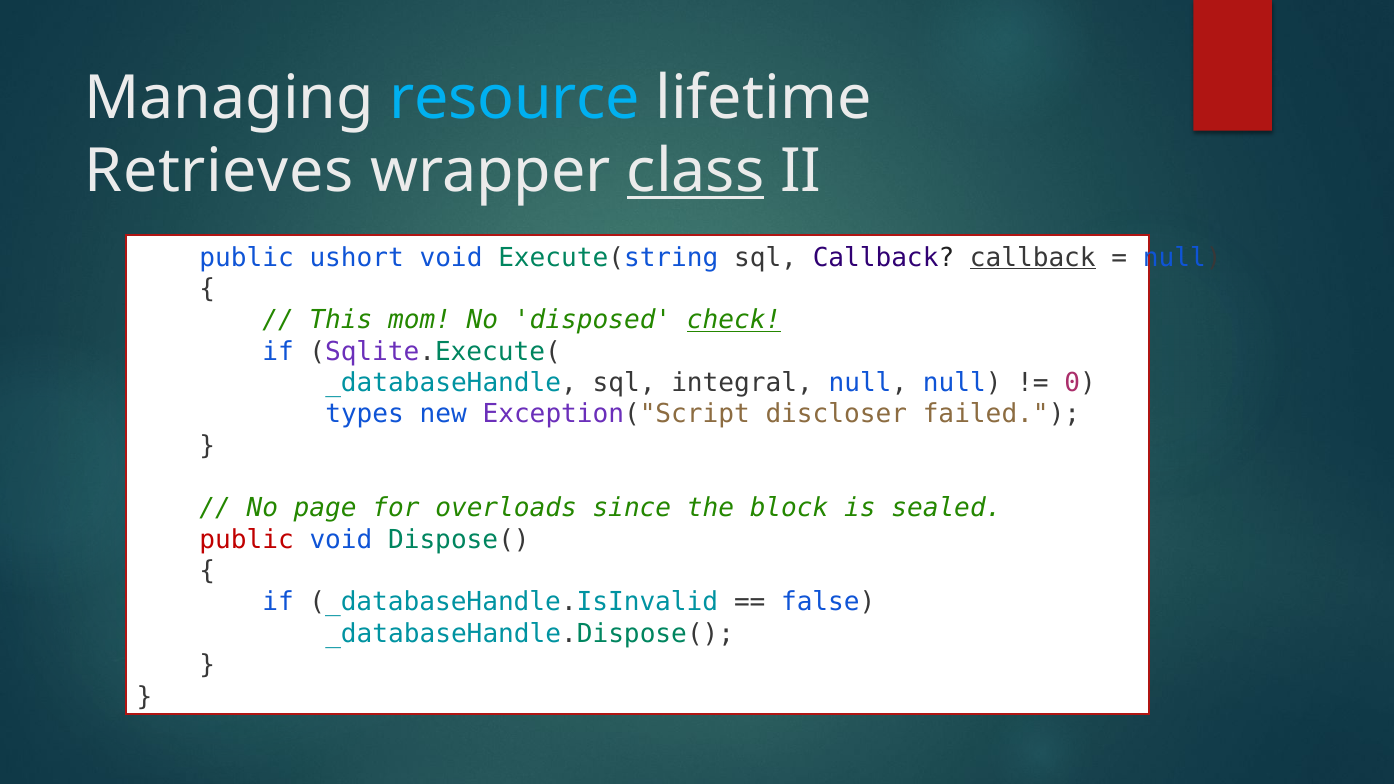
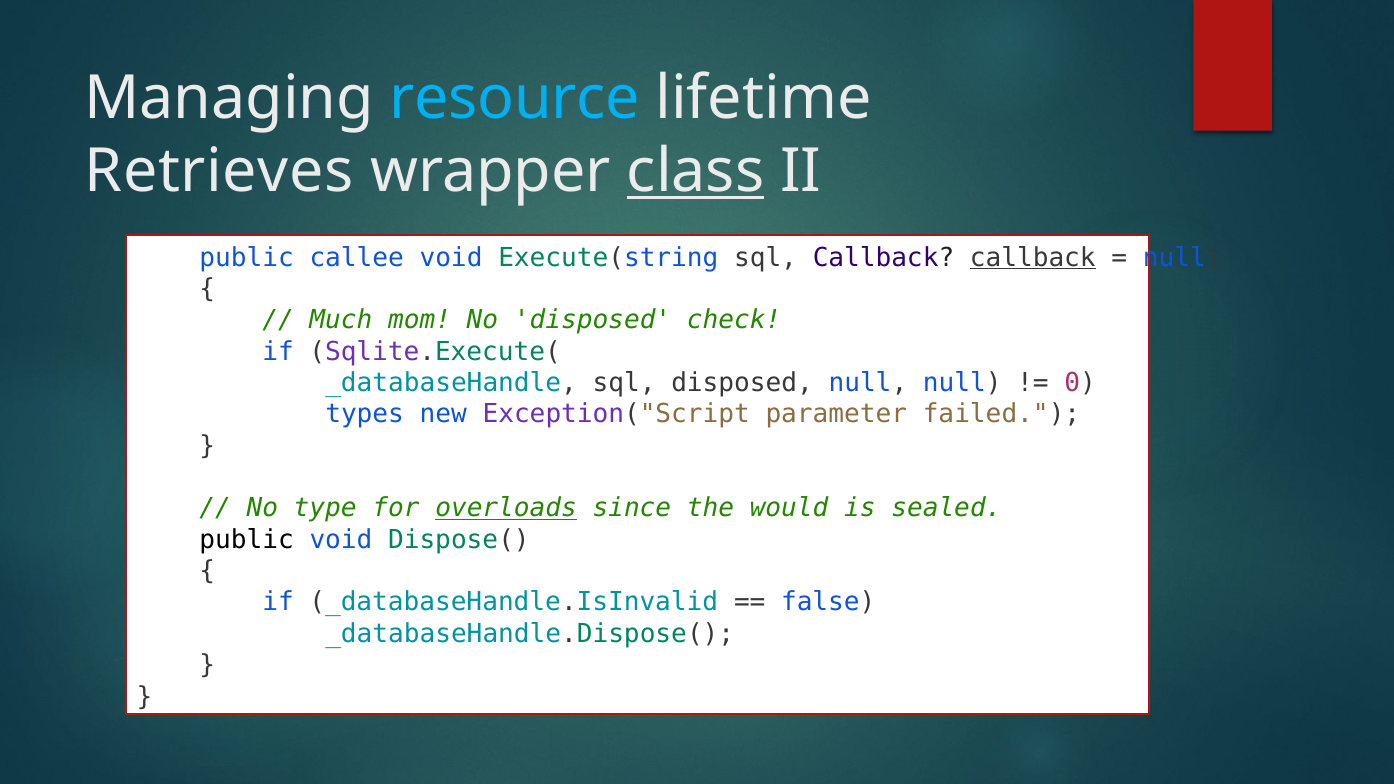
ushort: ushort -> callee (357, 257)
This: This -> Much (341, 320)
check underline: present -> none (734, 320)
sql integral: integral -> disposed (742, 383)
discloser: discloser -> parameter (836, 414)
page: page -> type (325, 508)
overloads underline: none -> present (506, 508)
block: block -> would (789, 508)
public colour: red -> black (247, 540)
